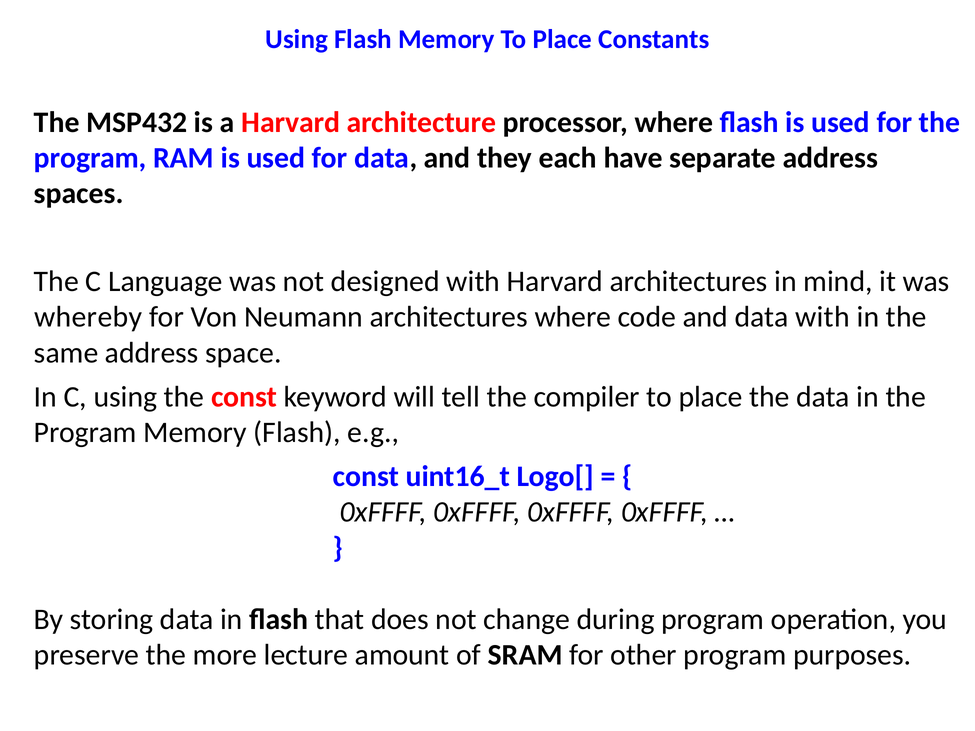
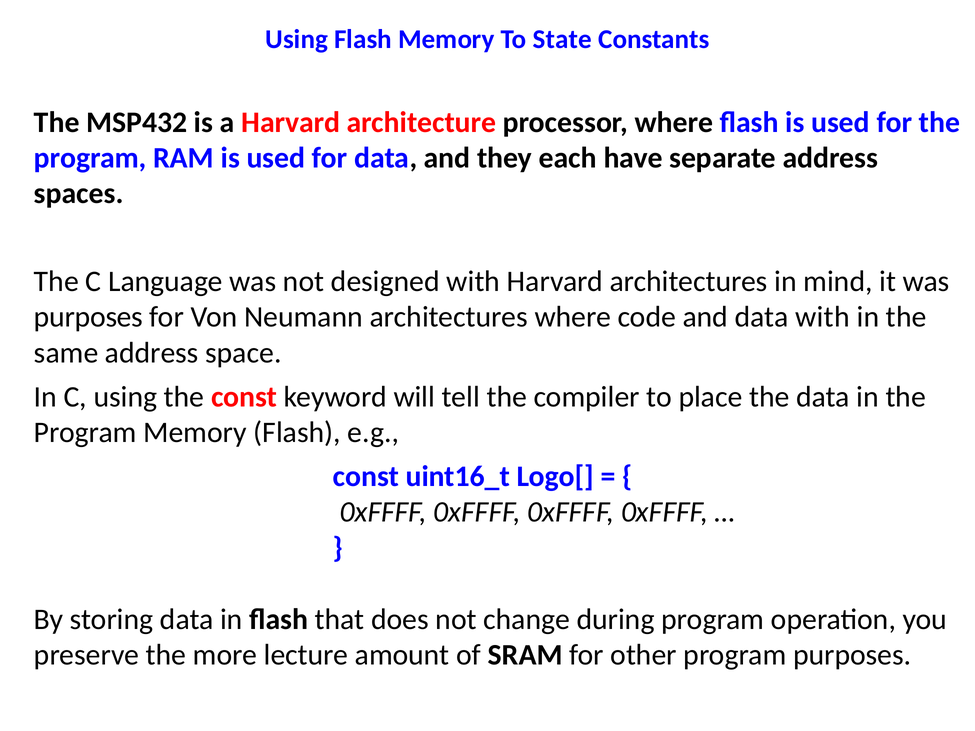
Memory To Place: Place -> State (562, 39)
whereby: whereby -> purposes (89, 317)
